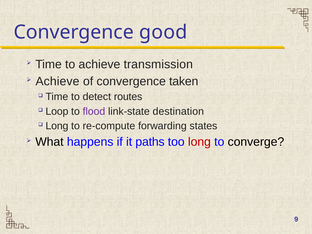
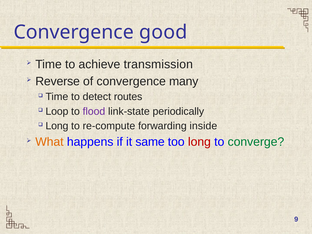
Achieve: Achieve -> Reverse (58, 81)
taken: taken -> many (184, 81)
destination: destination -> periodically (178, 111)
states: states -> inside (203, 126)
What colour: black -> orange (49, 142)
paths: paths -> same (150, 142)
converge colour: black -> green (256, 142)
